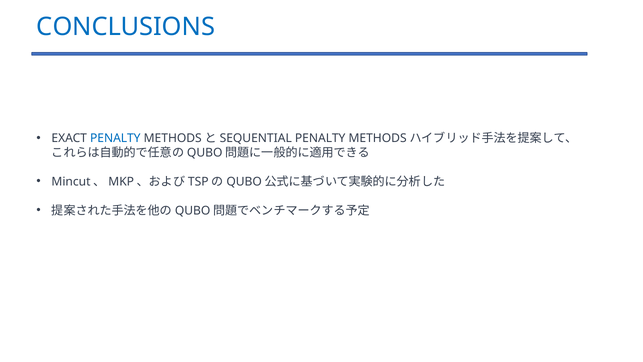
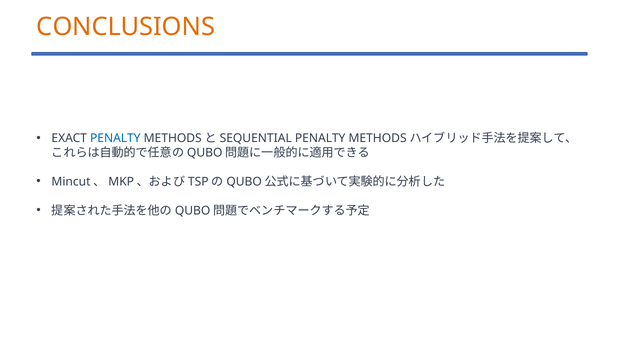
CONCLUSIONS colour: blue -> orange (126, 27)
